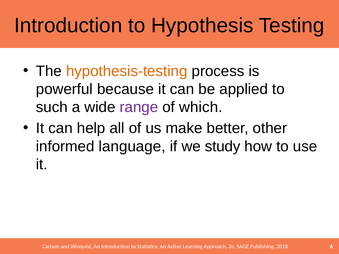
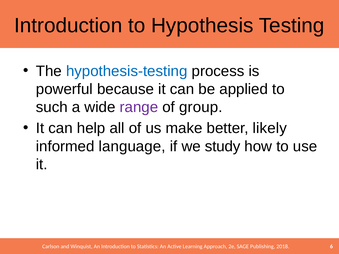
hypothesis-testing colour: orange -> blue (127, 71)
which: which -> group (201, 107)
other: other -> likely (270, 128)
